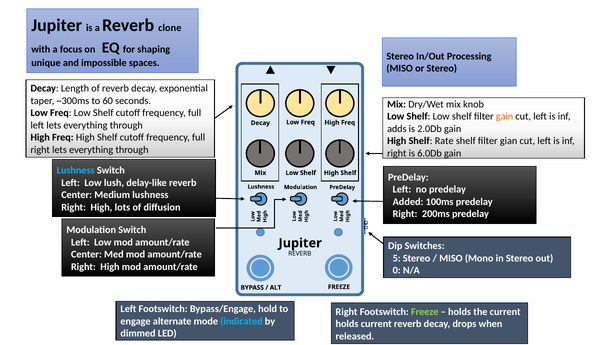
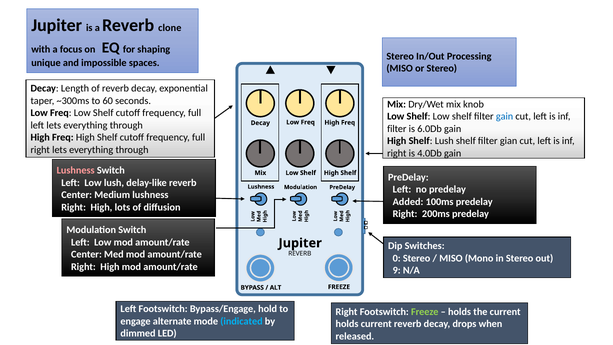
gain colour: orange -> blue (505, 116)
adds: adds -> filter (397, 129)
2.0Db: 2.0Db -> 6.0Db (430, 129)
Shelf Rate: Rate -> Lush (444, 141)
6.0Db: 6.0Db -> 4.0Db (430, 153)
Lushness colour: light blue -> pink (76, 170)
5: 5 -> 0 (397, 258)
0: 0 -> 9 (397, 270)
